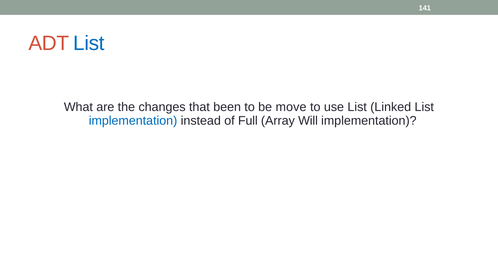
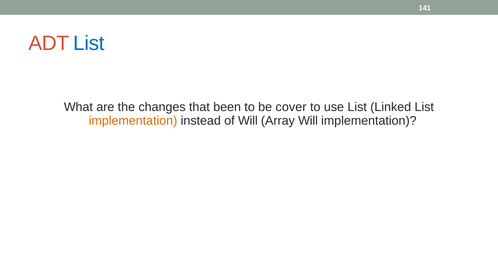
move: move -> cover (291, 107)
implementation colour: blue -> orange (133, 121)
of Full: Full -> Will (248, 121)
